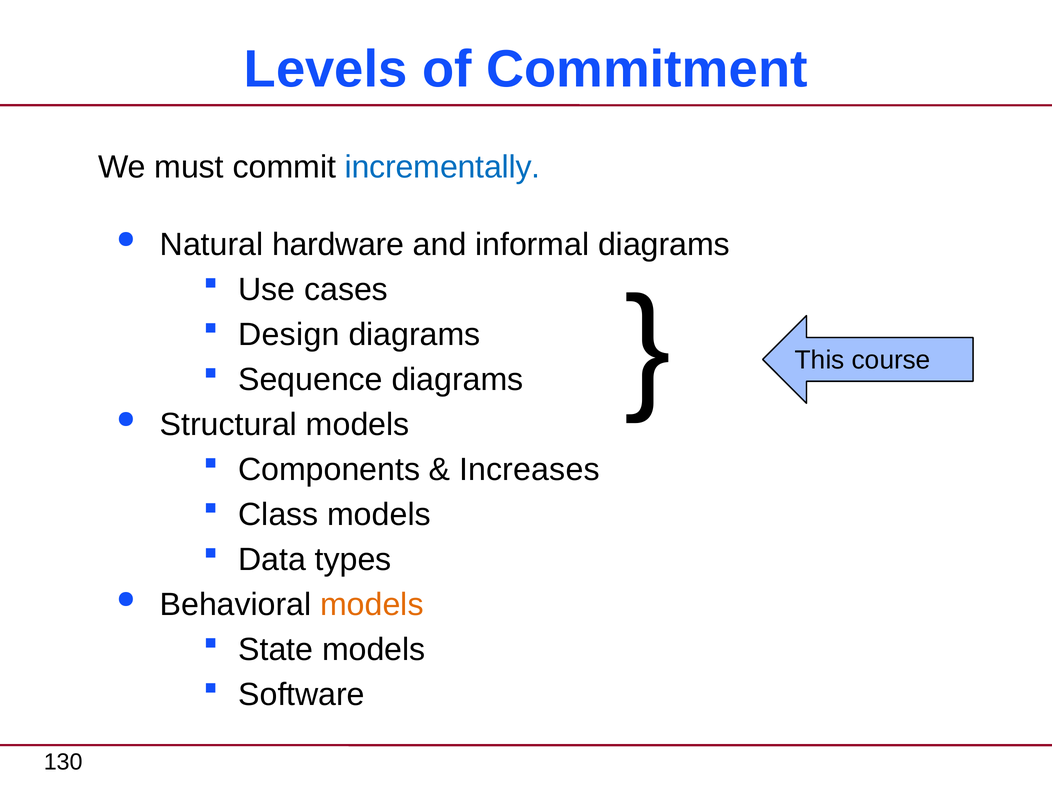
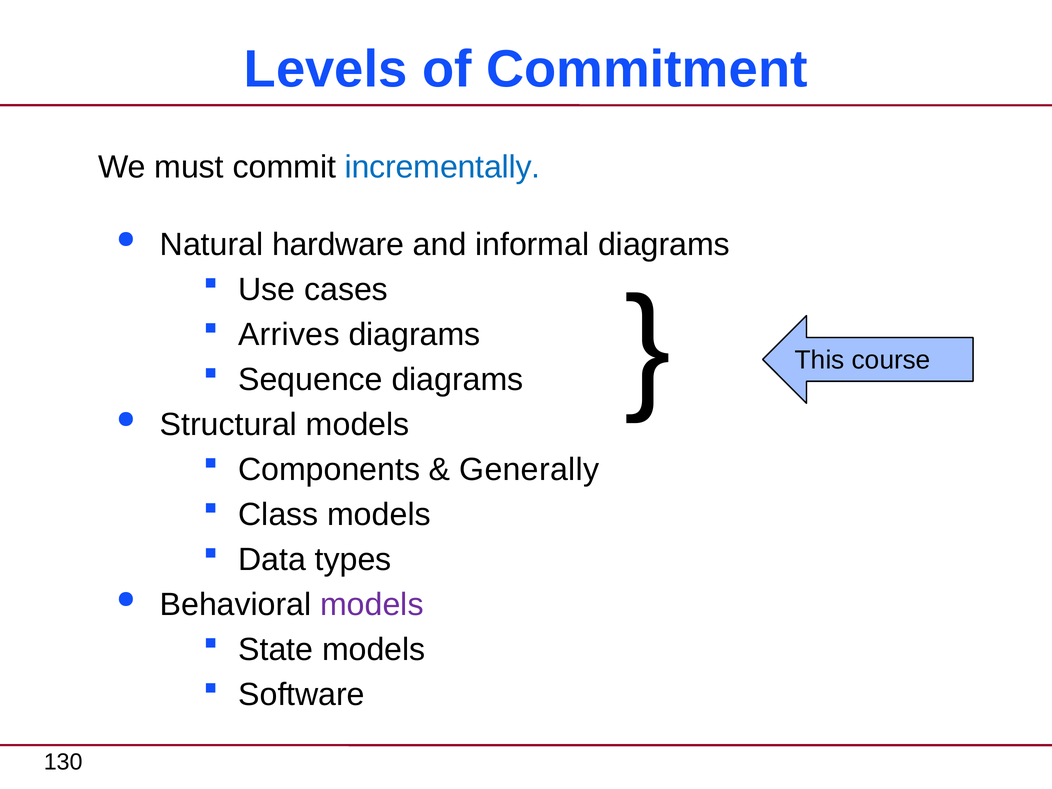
Design: Design -> Arrives (289, 335)
Increases: Increases -> Generally (529, 470)
models colour: orange -> purple (372, 604)
